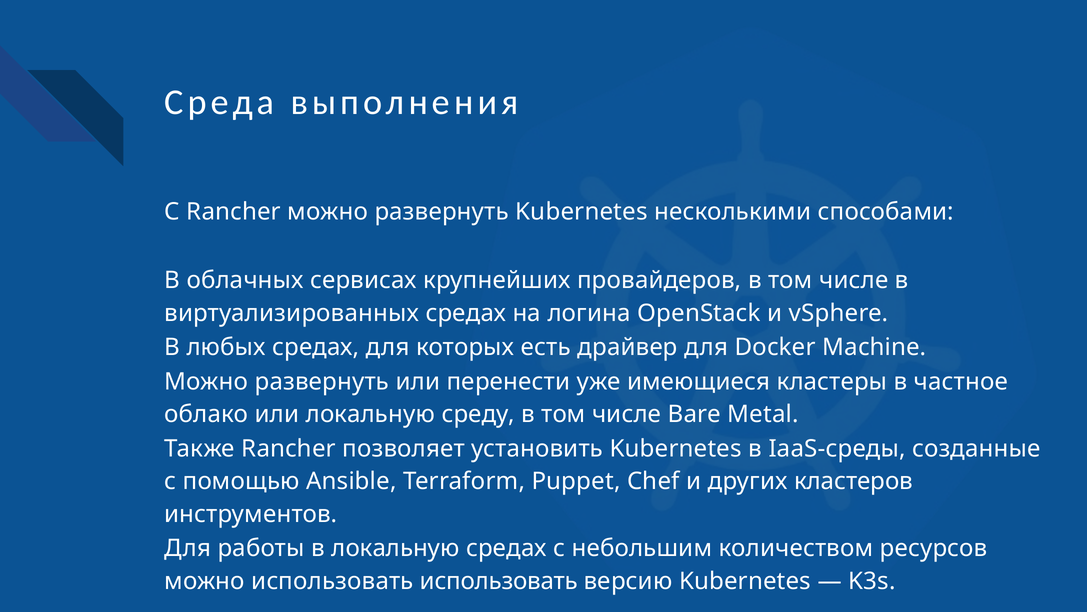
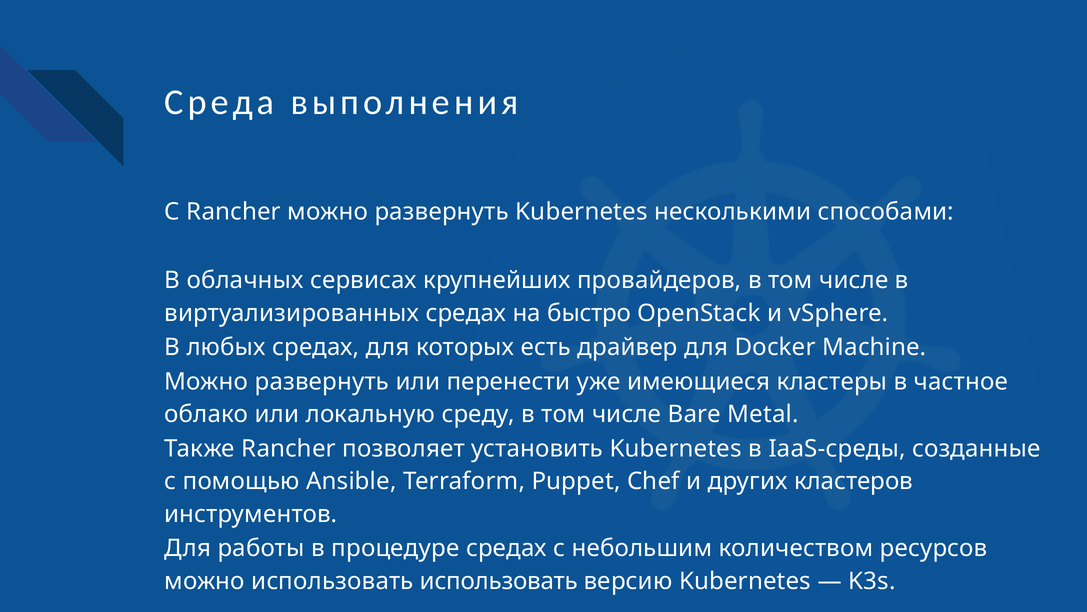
логина: логина -> быстро (589, 313)
в локальную: локальную -> процедуре (395, 548)
